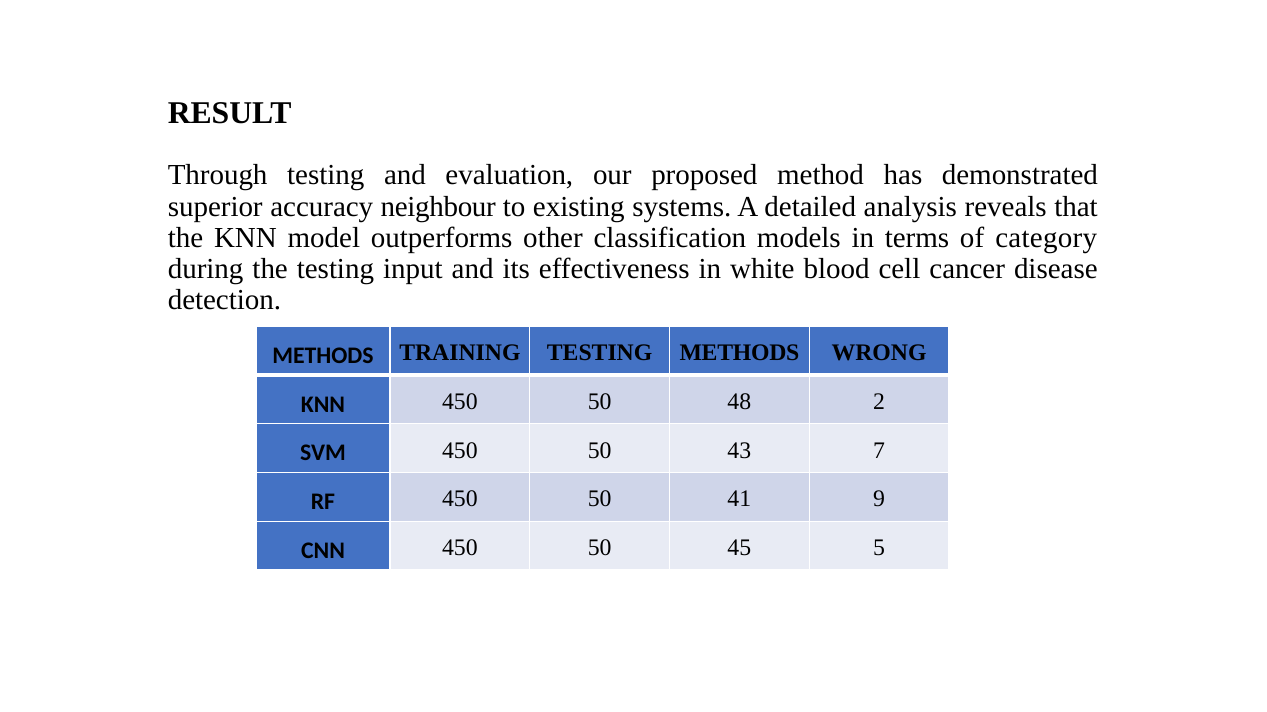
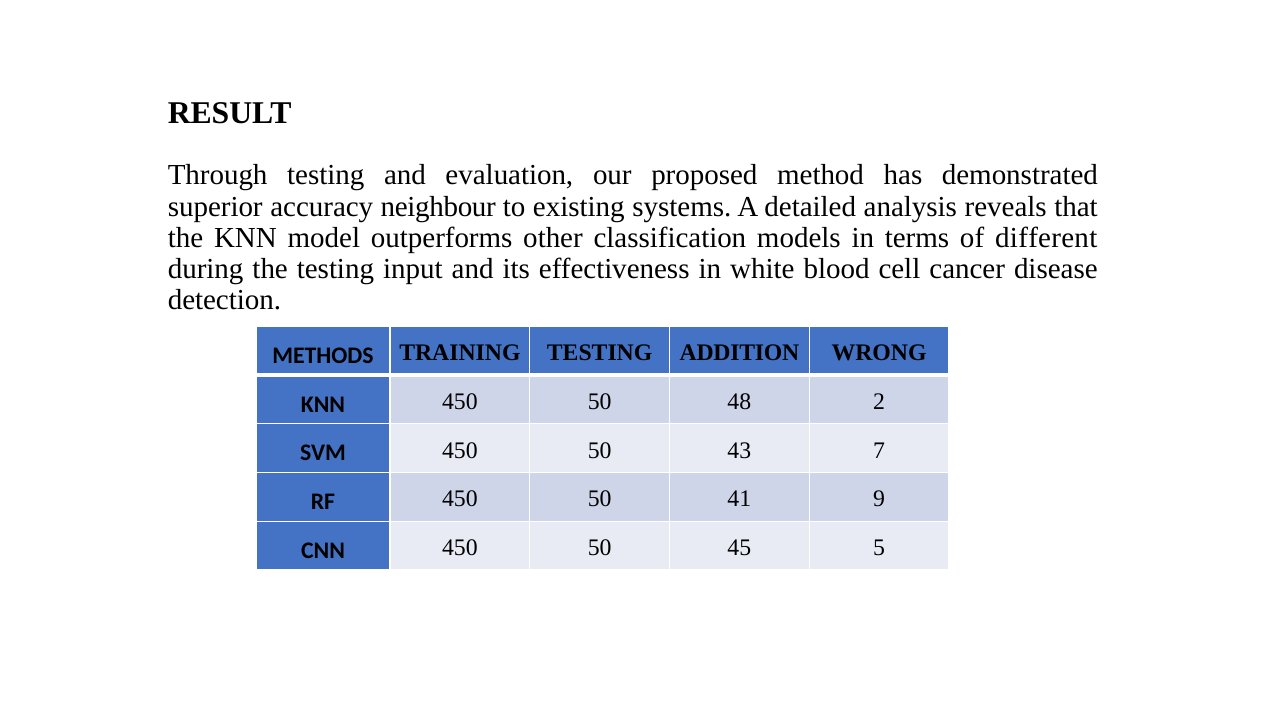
category: category -> different (1046, 238)
TESTING METHODS: METHODS -> ADDITION (739, 353)
